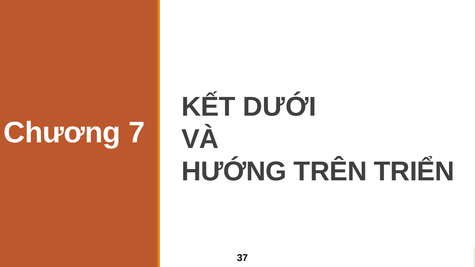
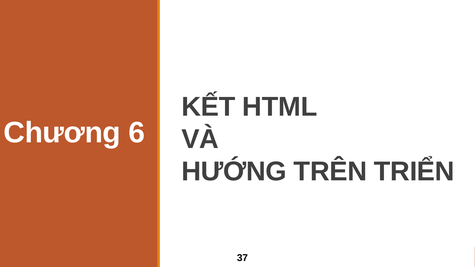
DƯỚI: DƯỚI -> HTML (280, 107)
7: 7 -> 6 (137, 133)
